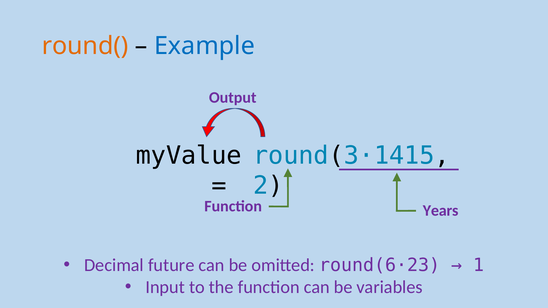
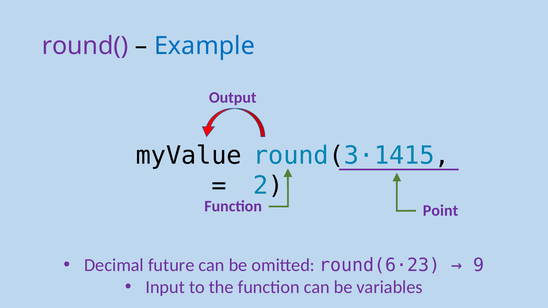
round( colour: orange -> purple (85, 46)
Years: Years -> Point (441, 211)
1: 1 -> 9 (479, 265)
